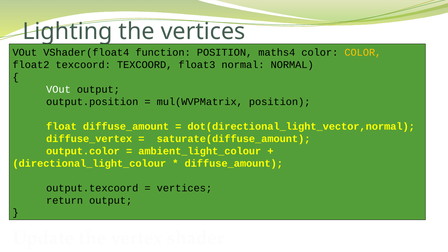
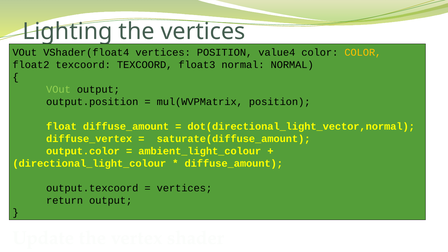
VShader(float4 function: function -> vertices (163, 53)
maths4: maths4 -> value4 (277, 53)
VOut colour: white -> light green (58, 89)
